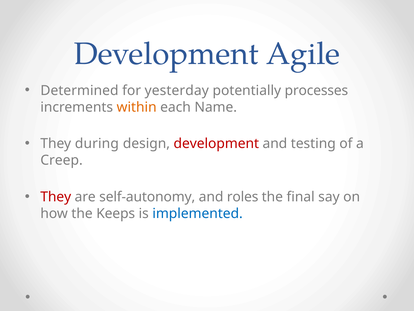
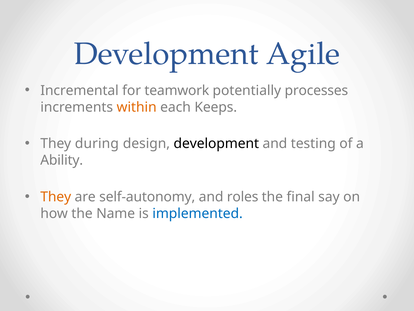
Determined: Determined -> Incremental (80, 90)
yesterday: yesterday -> teamwork (177, 90)
Name: Name -> Keeps (216, 107)
development colour: red -> black (216, 144)
Creep: Creep -> Ability (62, 160)
They colour: red -> orange (56, 197)
Keeps: Keeps -> Name (116, 213)
